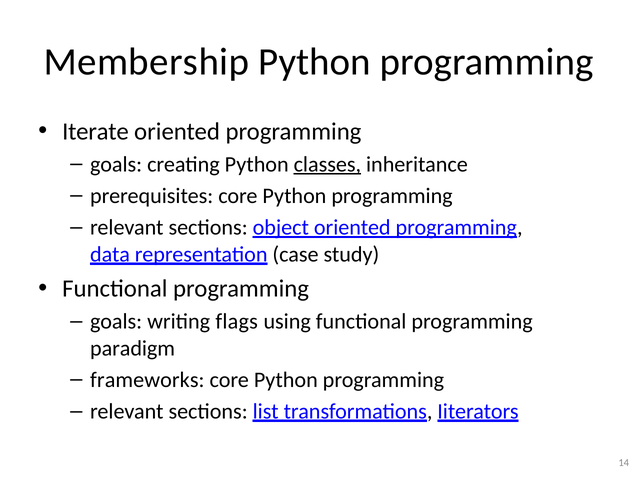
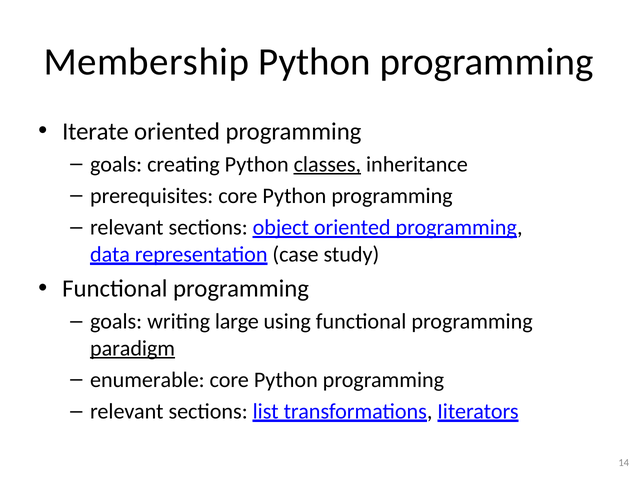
flags: flags -> large (237, 322)
paradigm underline: none -> present (133, 349)
frameworks: frameworks -> enumerable (147, 380)
